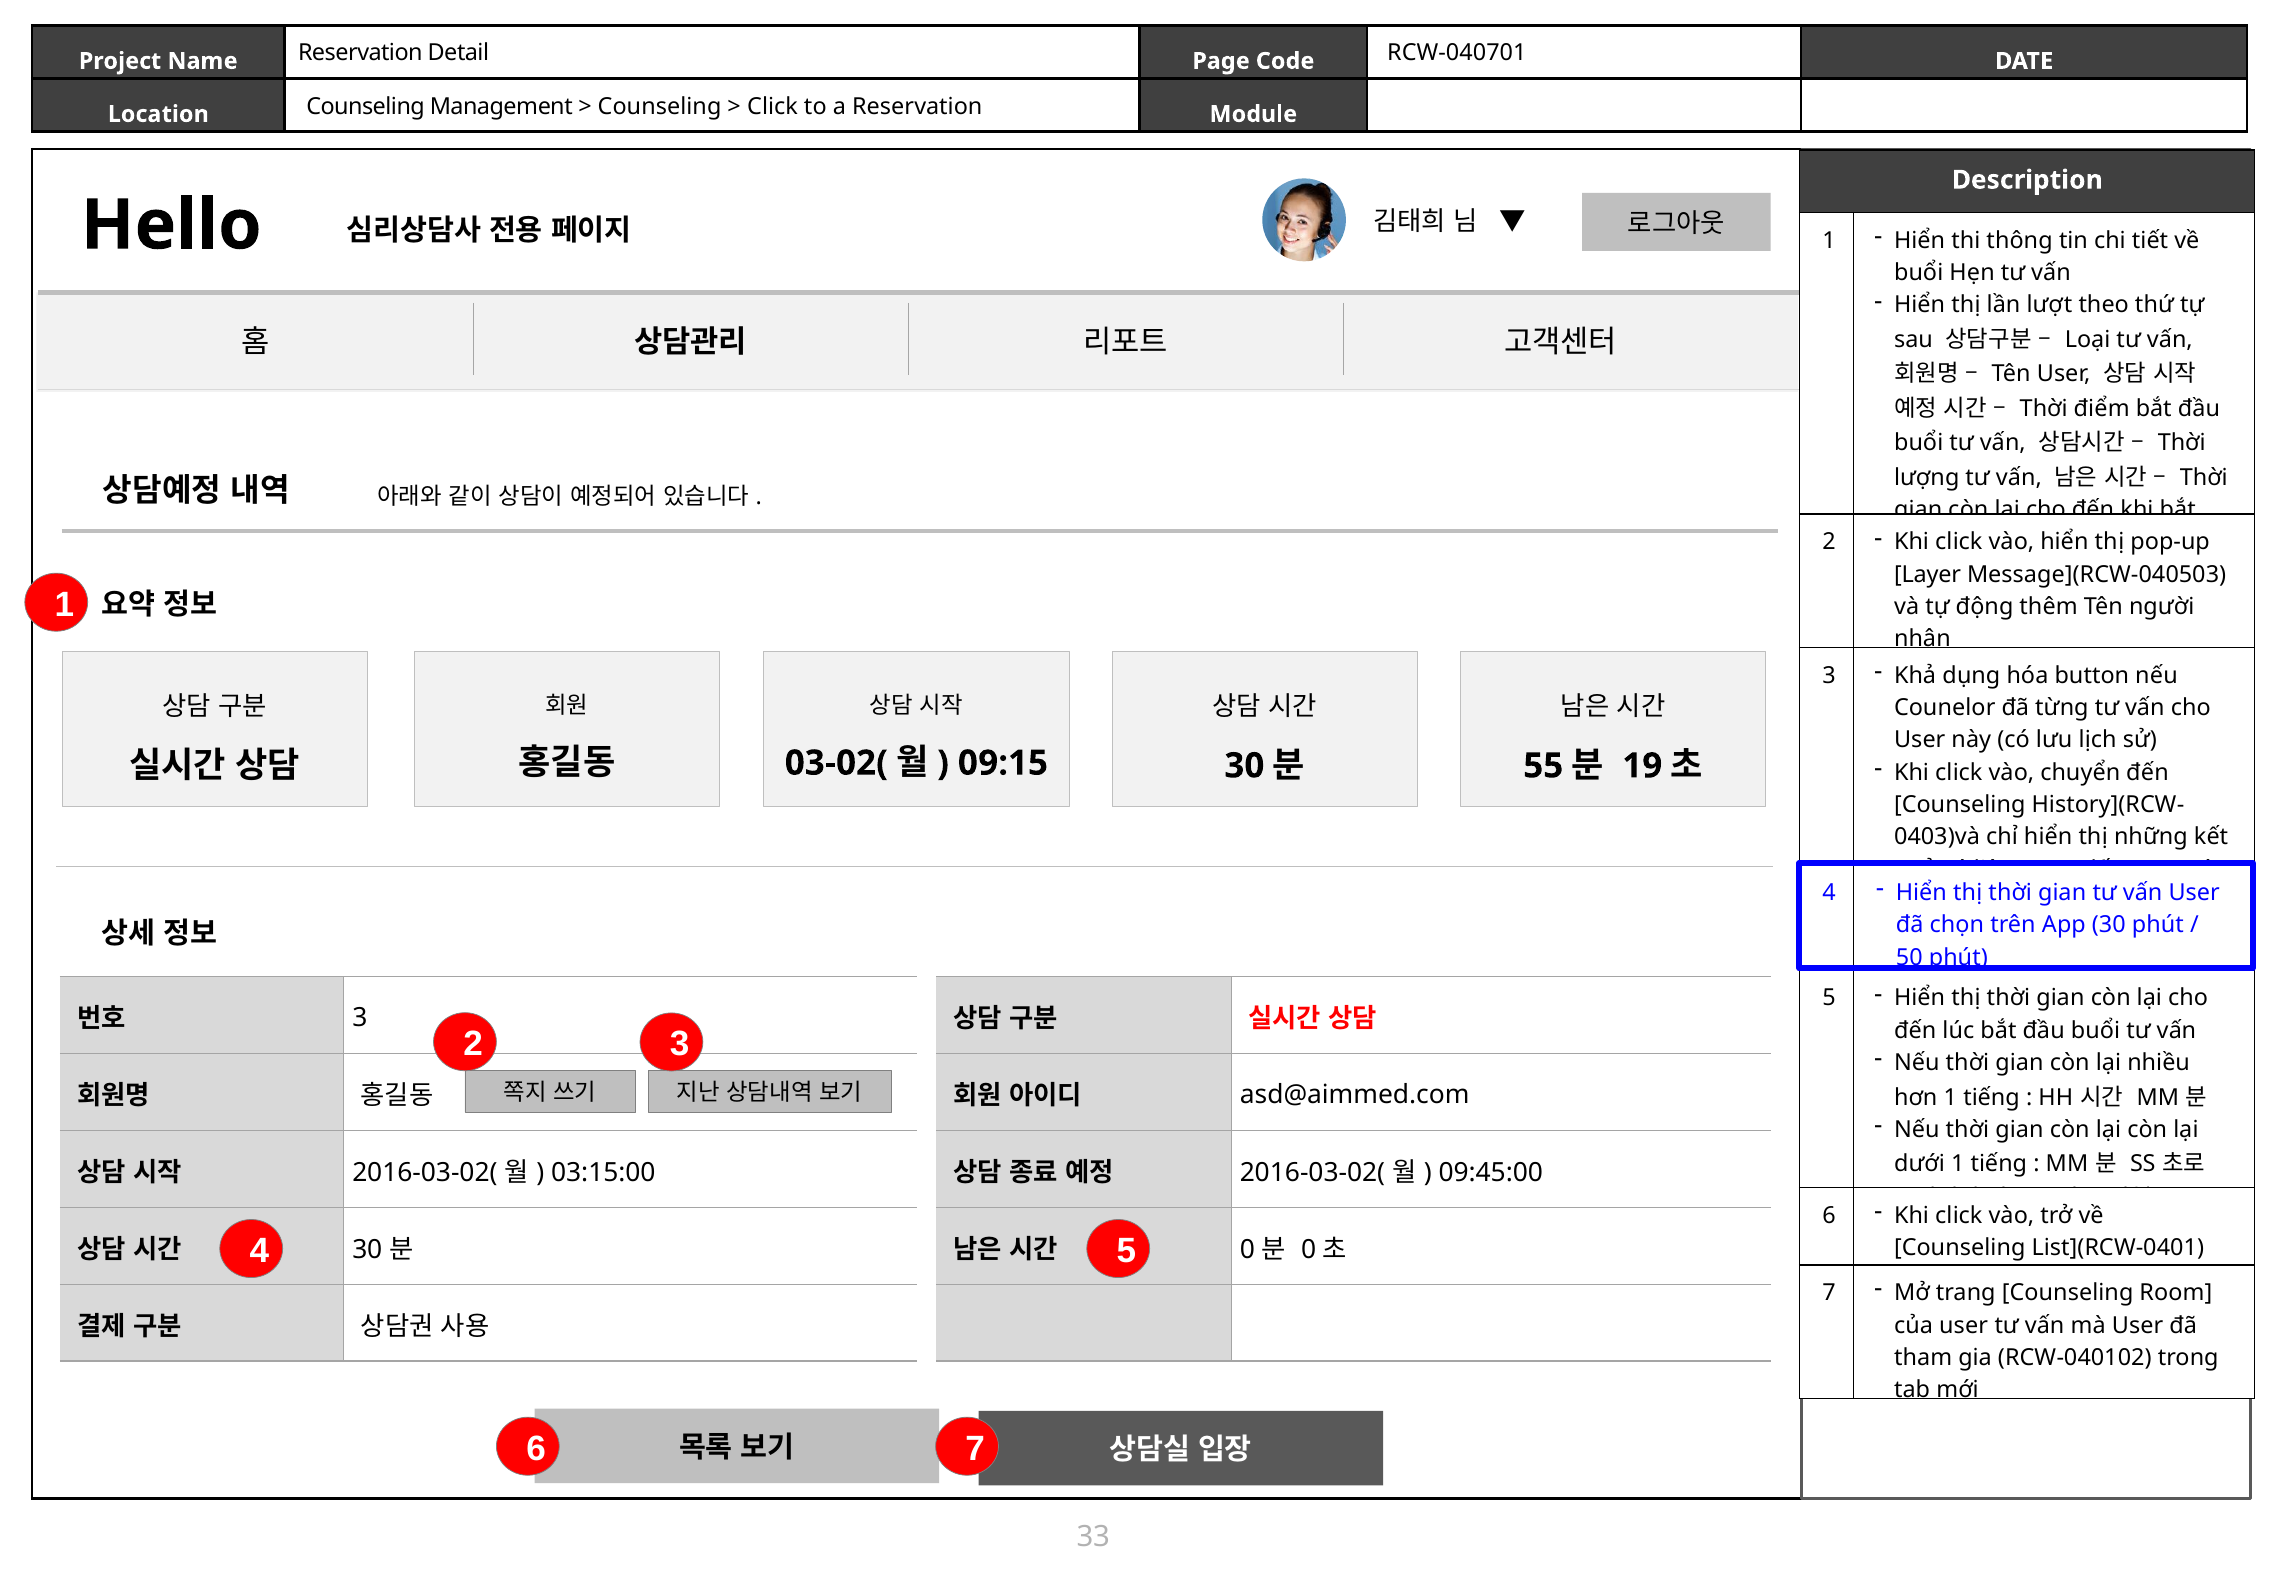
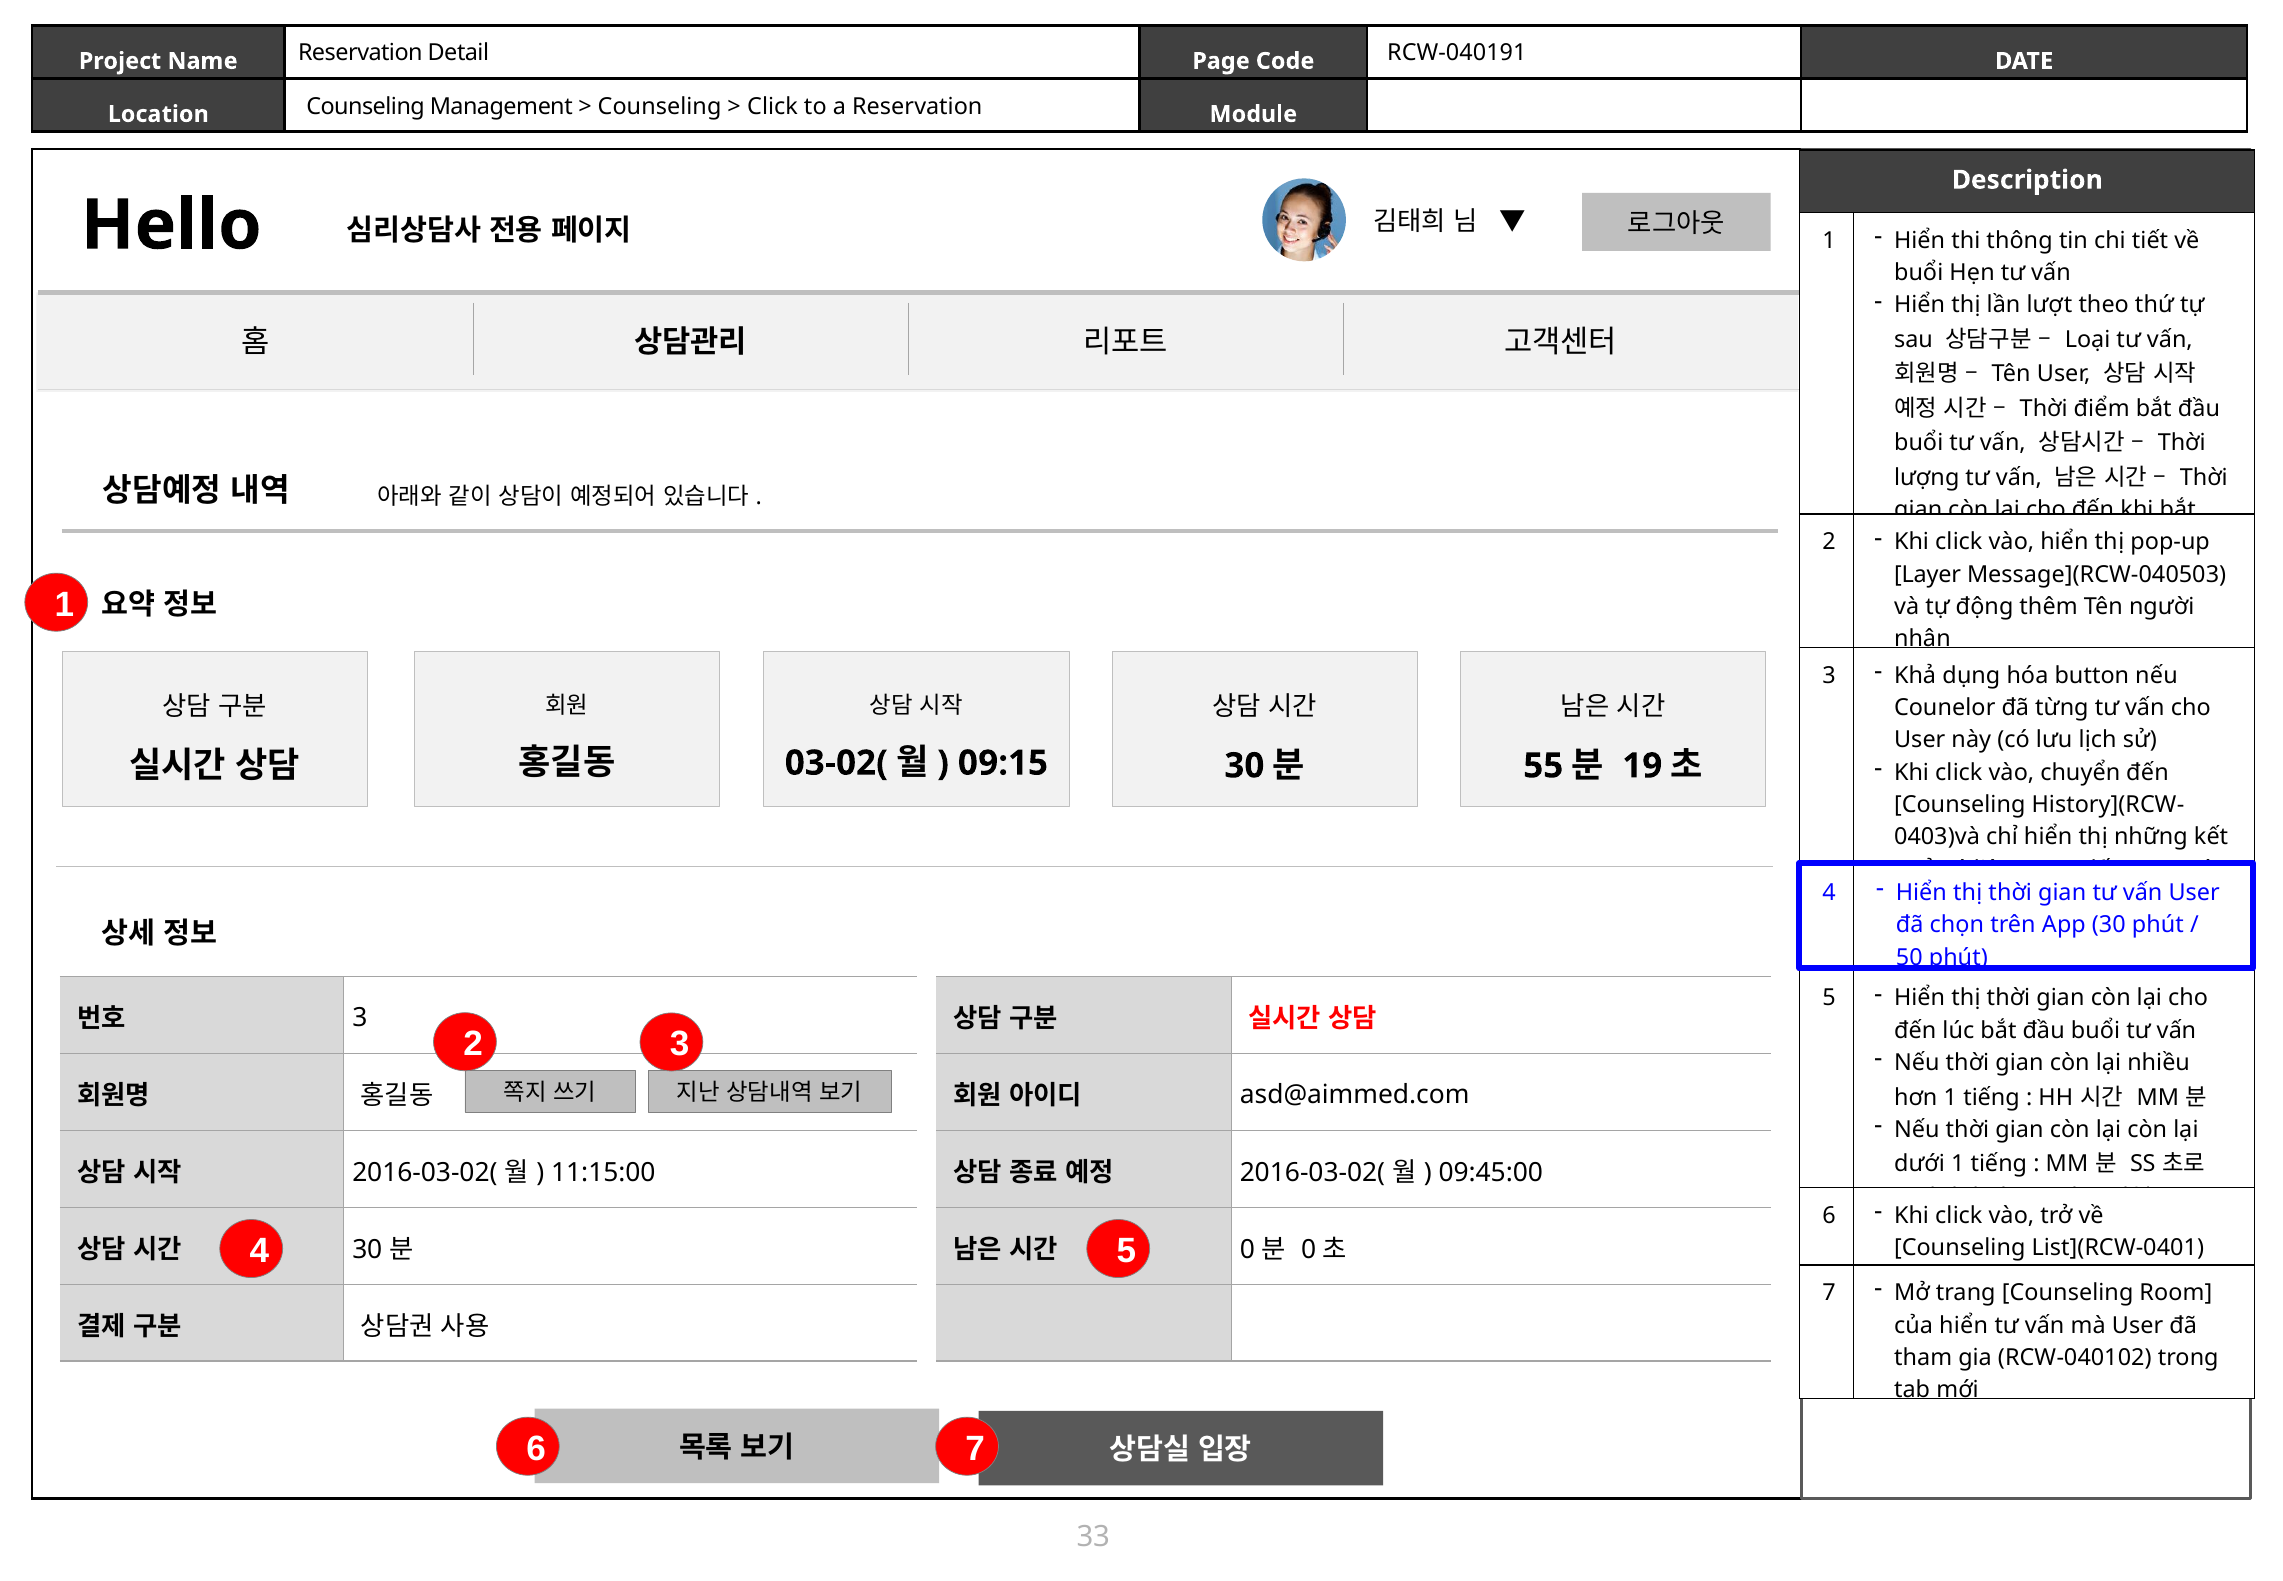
RCW-040701: RCW-040701 -> RCW-040191 (1457, 53)
03:15:00: 03:15:00 -> 11:15:00 (603, 1172)
của user: user -> hiển (1964, 1325)
